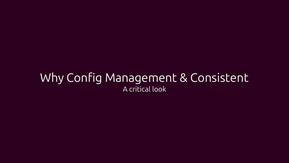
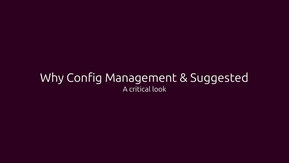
Consistent: Consistent -> Suggested (219, 78)
